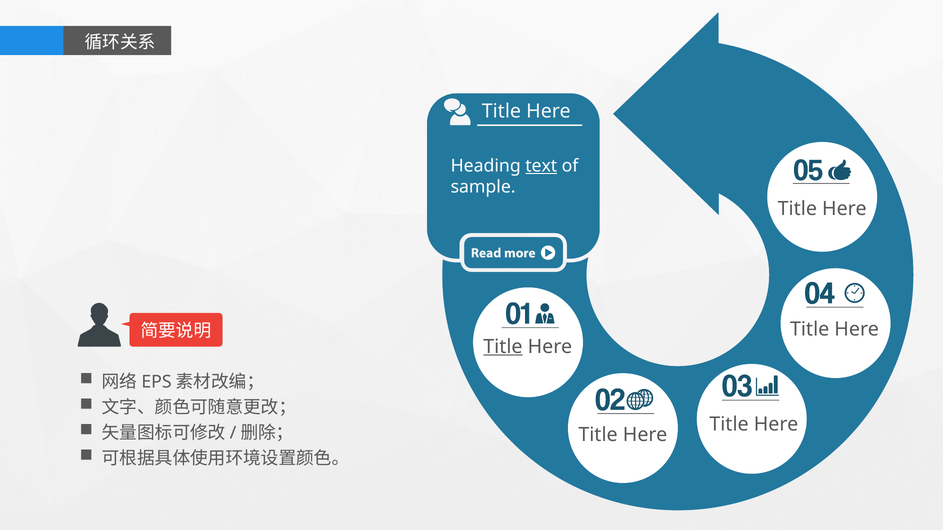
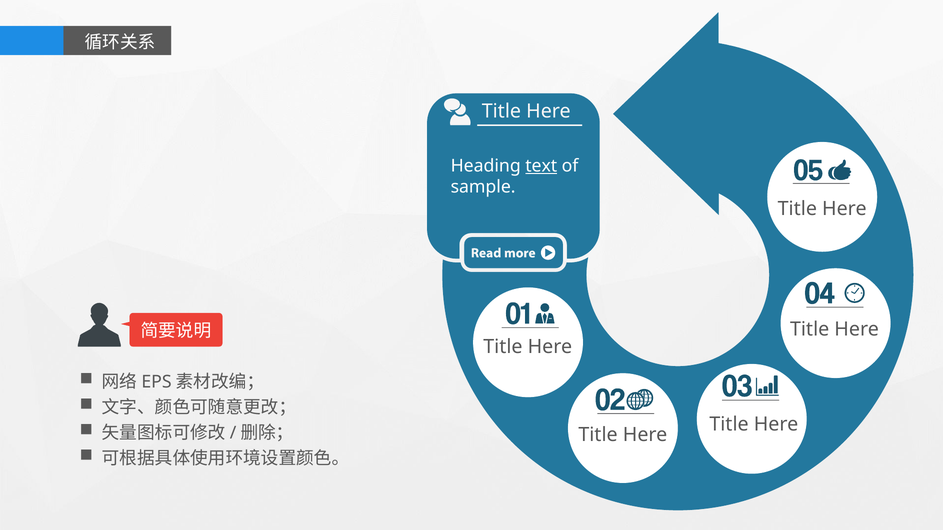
Title underline: present -> none (503, 347)
